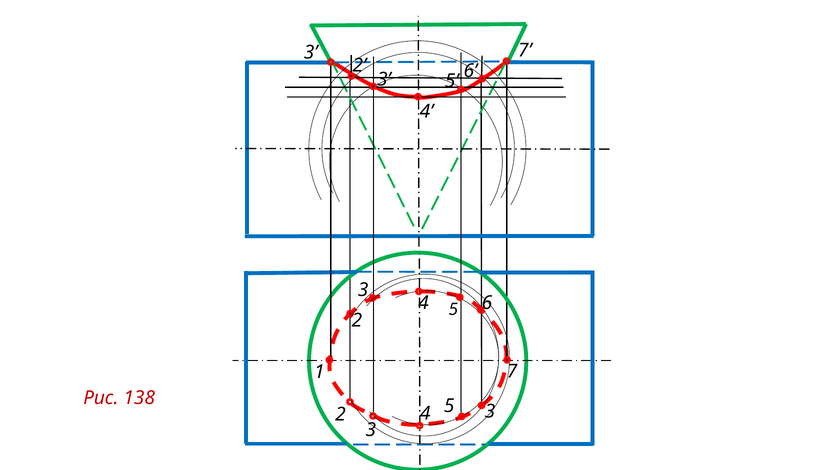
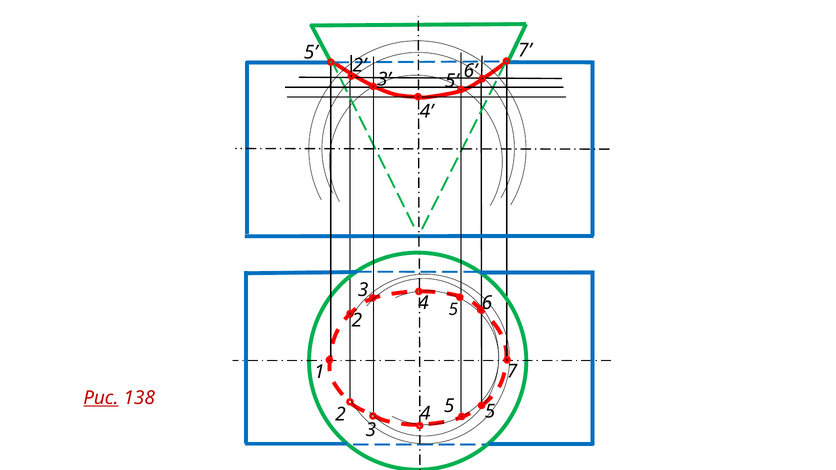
3: 3 -> 5 (311, 52)
Рис underline: none -> present (101, 398)
2 3: 3 -> 5 (490, 412)
